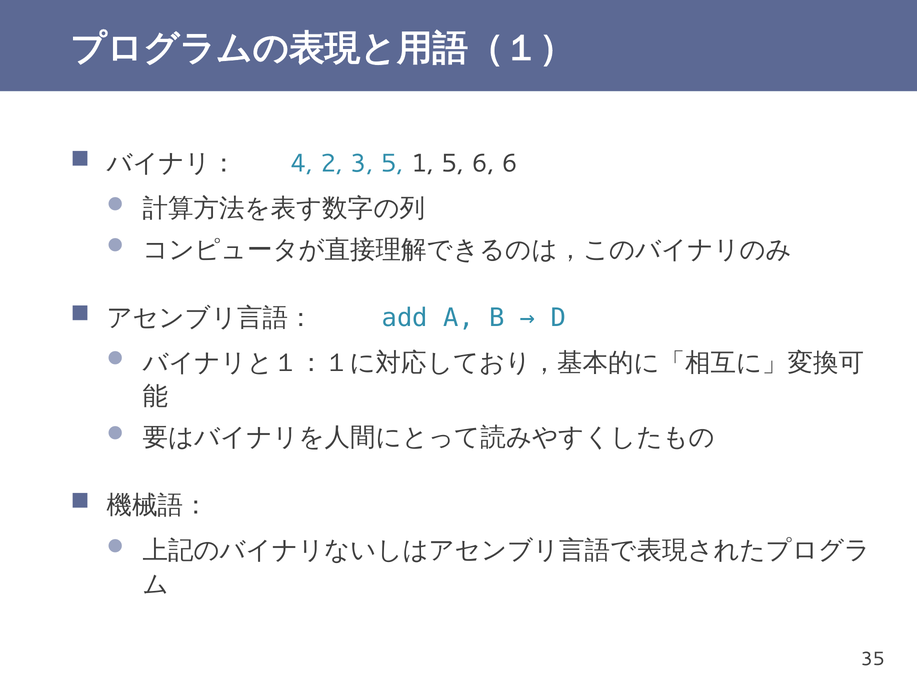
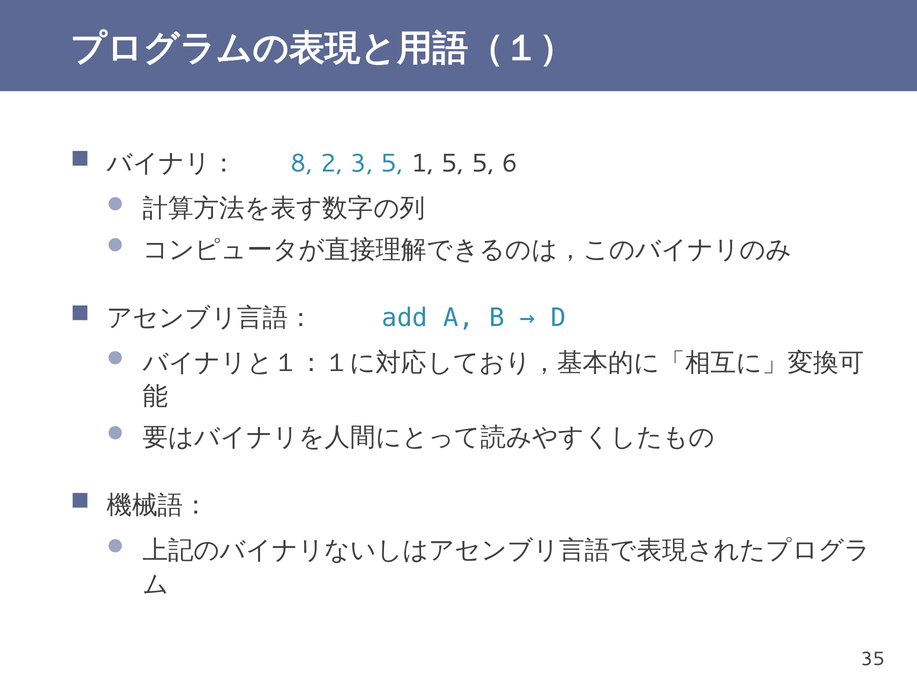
4: 4 -> 8 (302, 164)
5 6: 6 -> 5 (483, 164)
